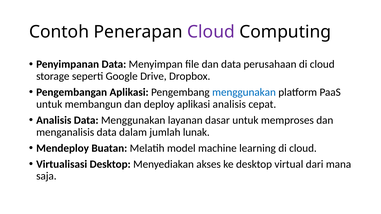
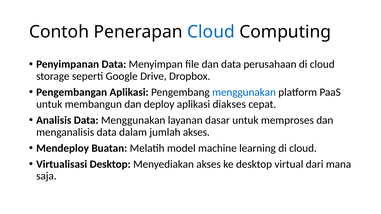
Cloud colour: purple -> blue (211, 32)
aplikasi analisis: analisis -> diakses (229, 104)
jumlah lunak: lunak -> akses (196, 132)
